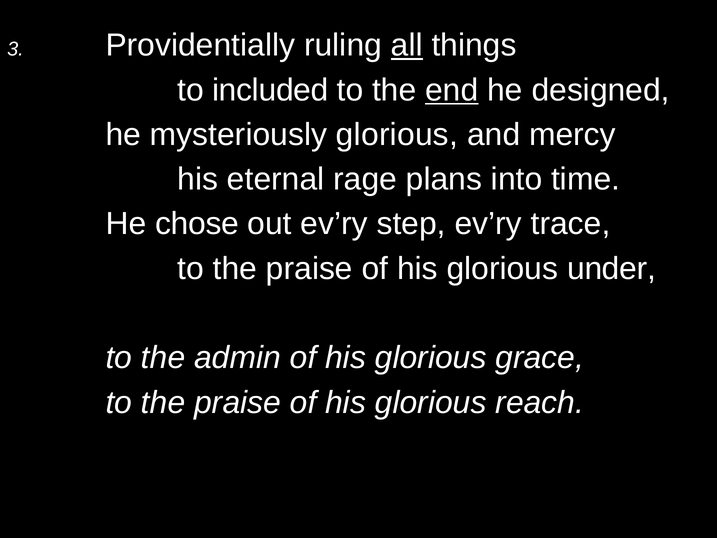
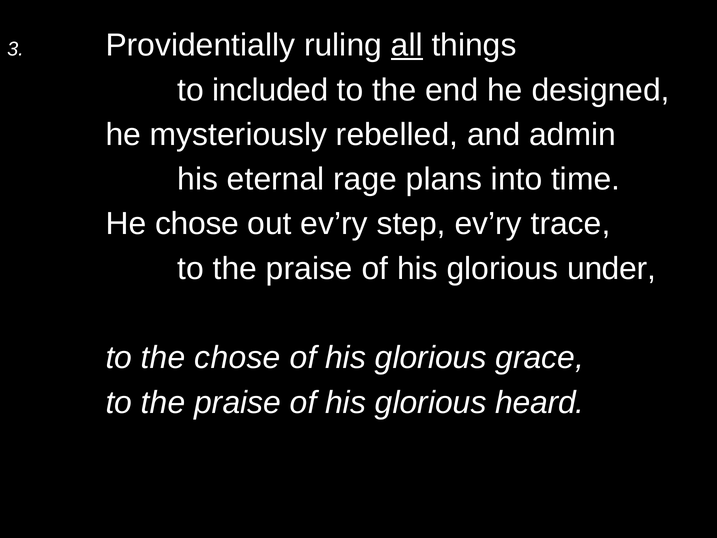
end underline: present -> none (452, 90)
mysteriously glorious: glorious -> rebelled (397, 135)
mercy: mercy -> admin (572, 135)
the admin: admin -> chose (237, 358)
reach: reach -> heard (540, 402)
